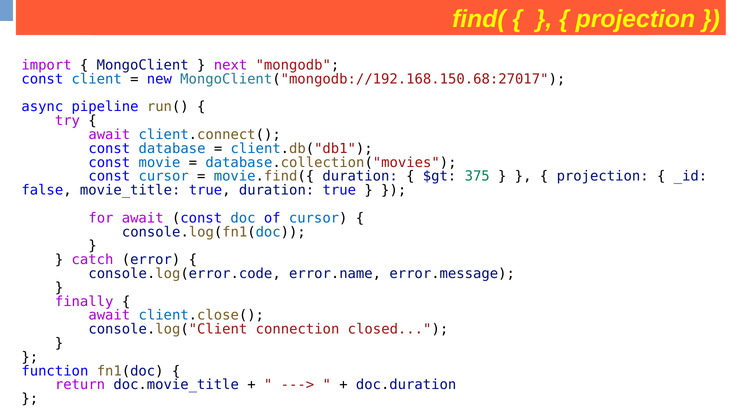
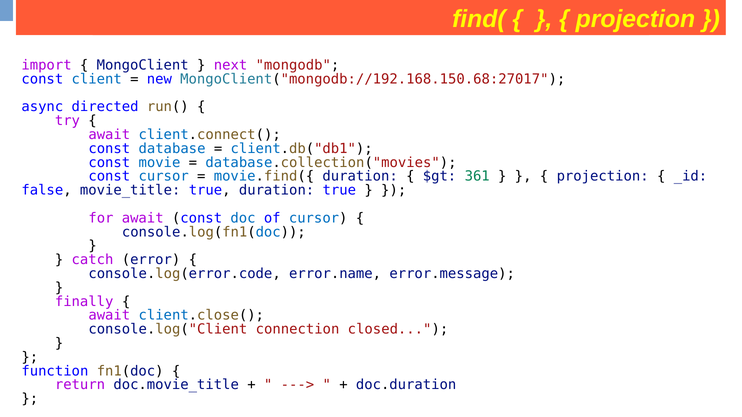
pipeline: pipeline -> directed (105, 107)
375: 375 -> 361 (477, 177)
